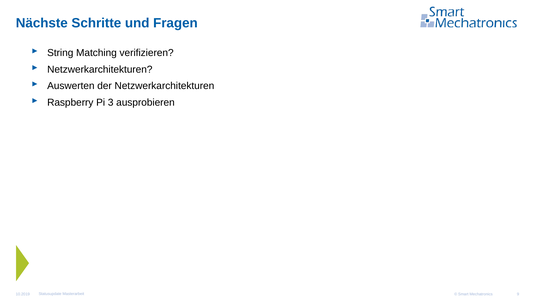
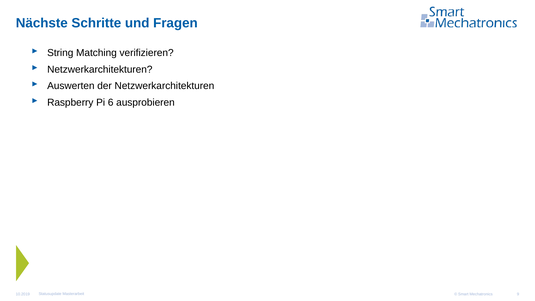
3: 3 -> 6 (111, 102)
